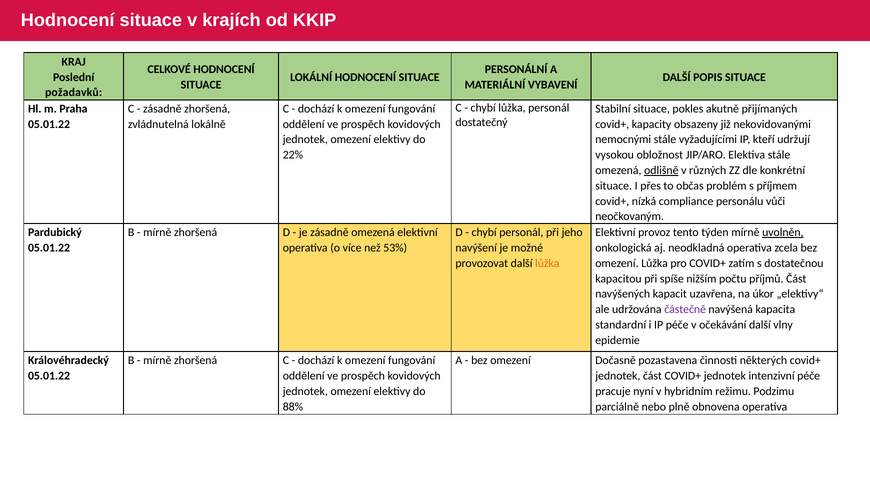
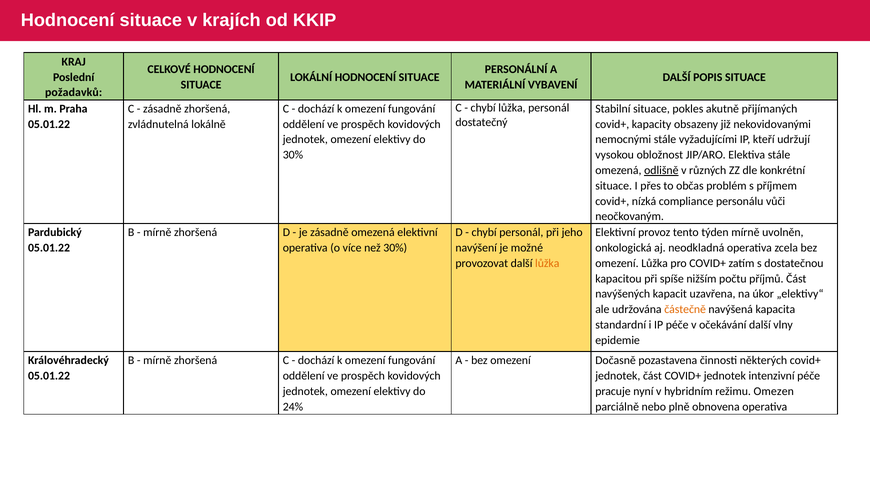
22%: 22% -> 30% (293, 155)
uvolněn underline: present -> none (783, 232)
než 53%: 53% -> 30% (395, 248)
částečně colour: purple -> orange (685, 309)
Podzimu: Podzimu -> Omezen (774, 391)
88%: 88% -> 24% (293, 406)
